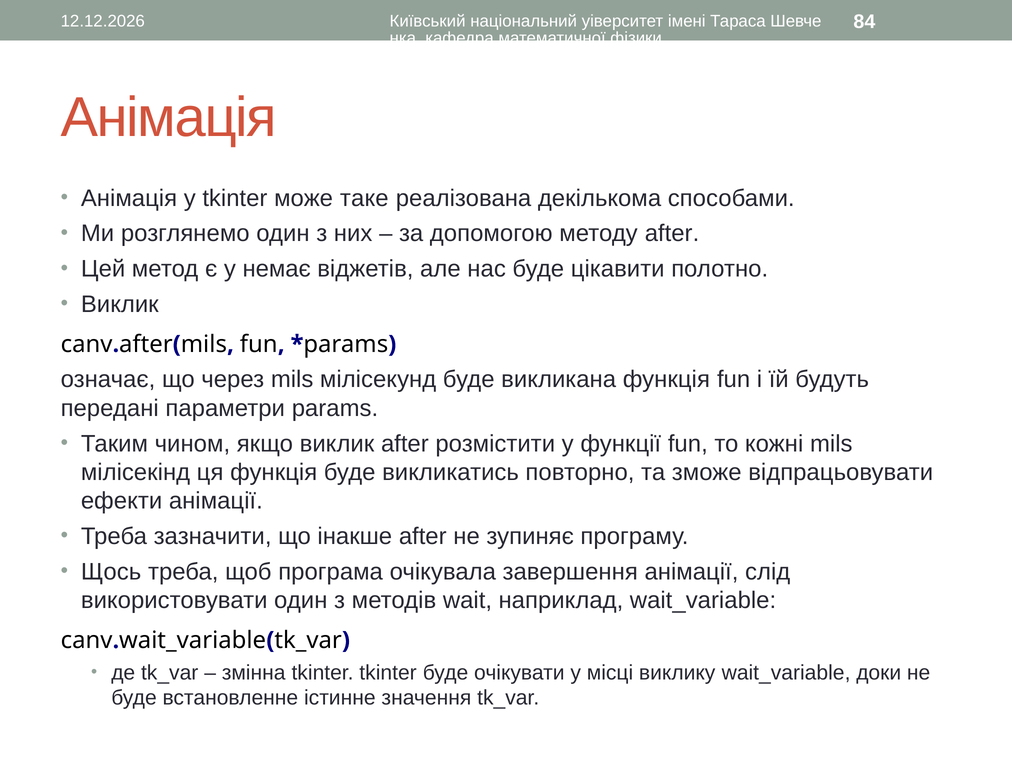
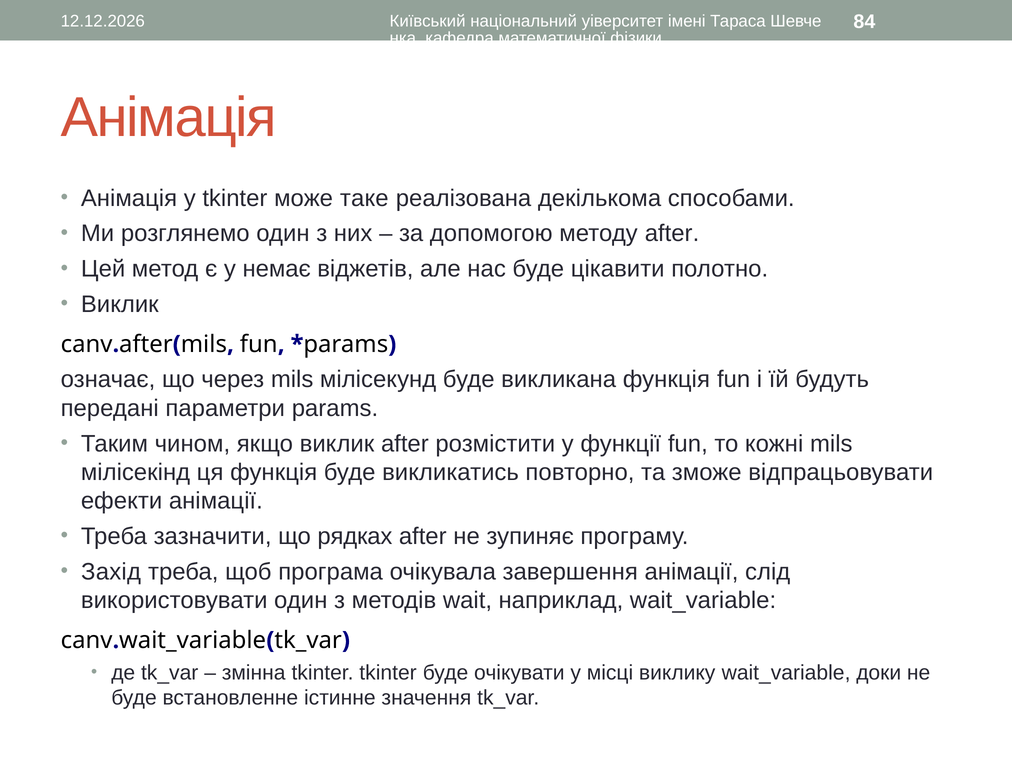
інакше: інакше -> рядках (355, 536)
Щось: Щось -> Захід (111, 572)
